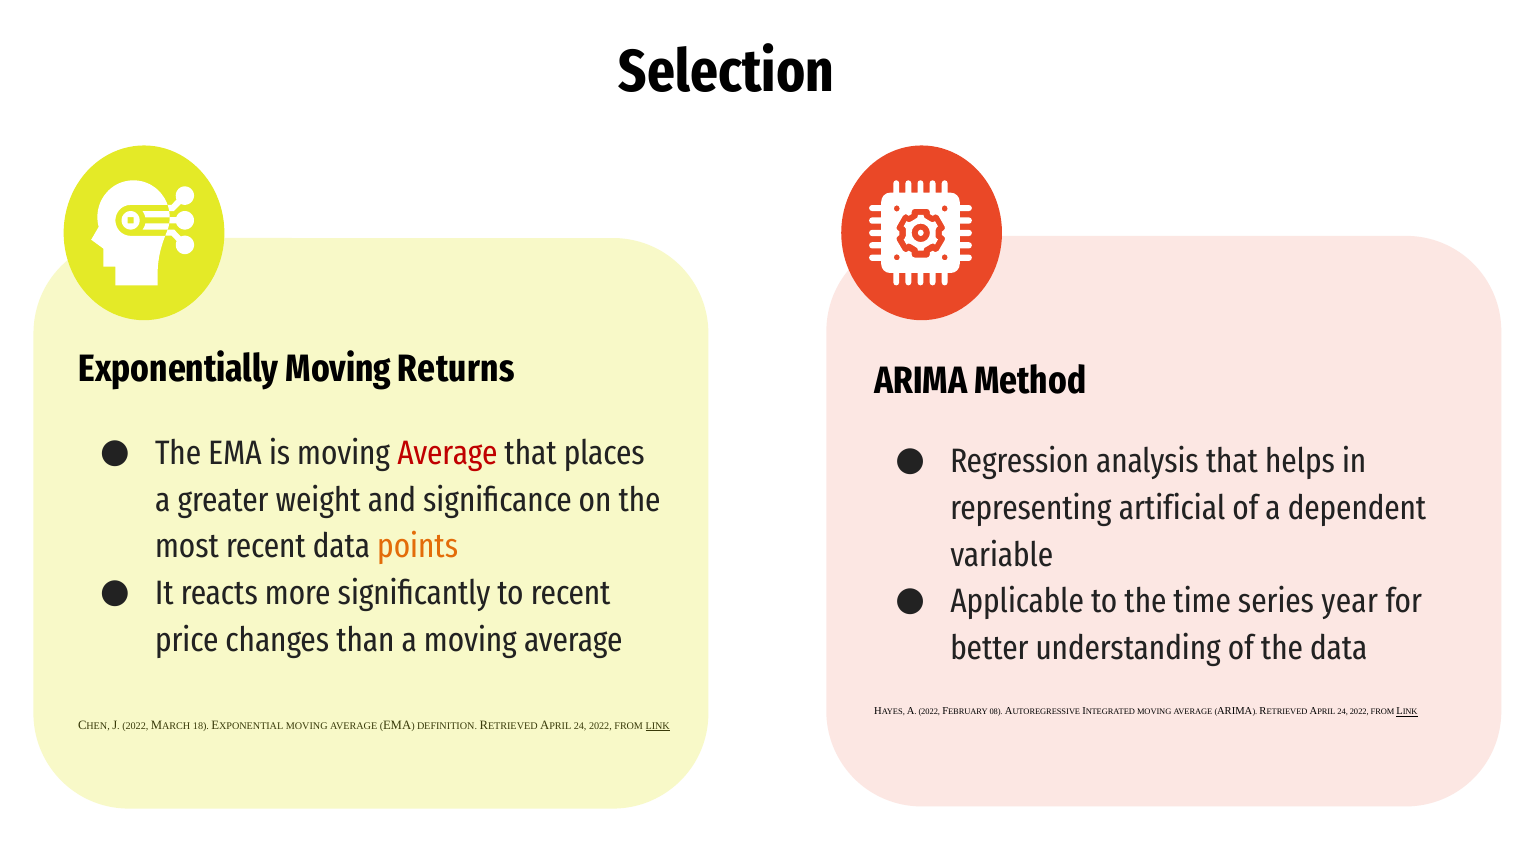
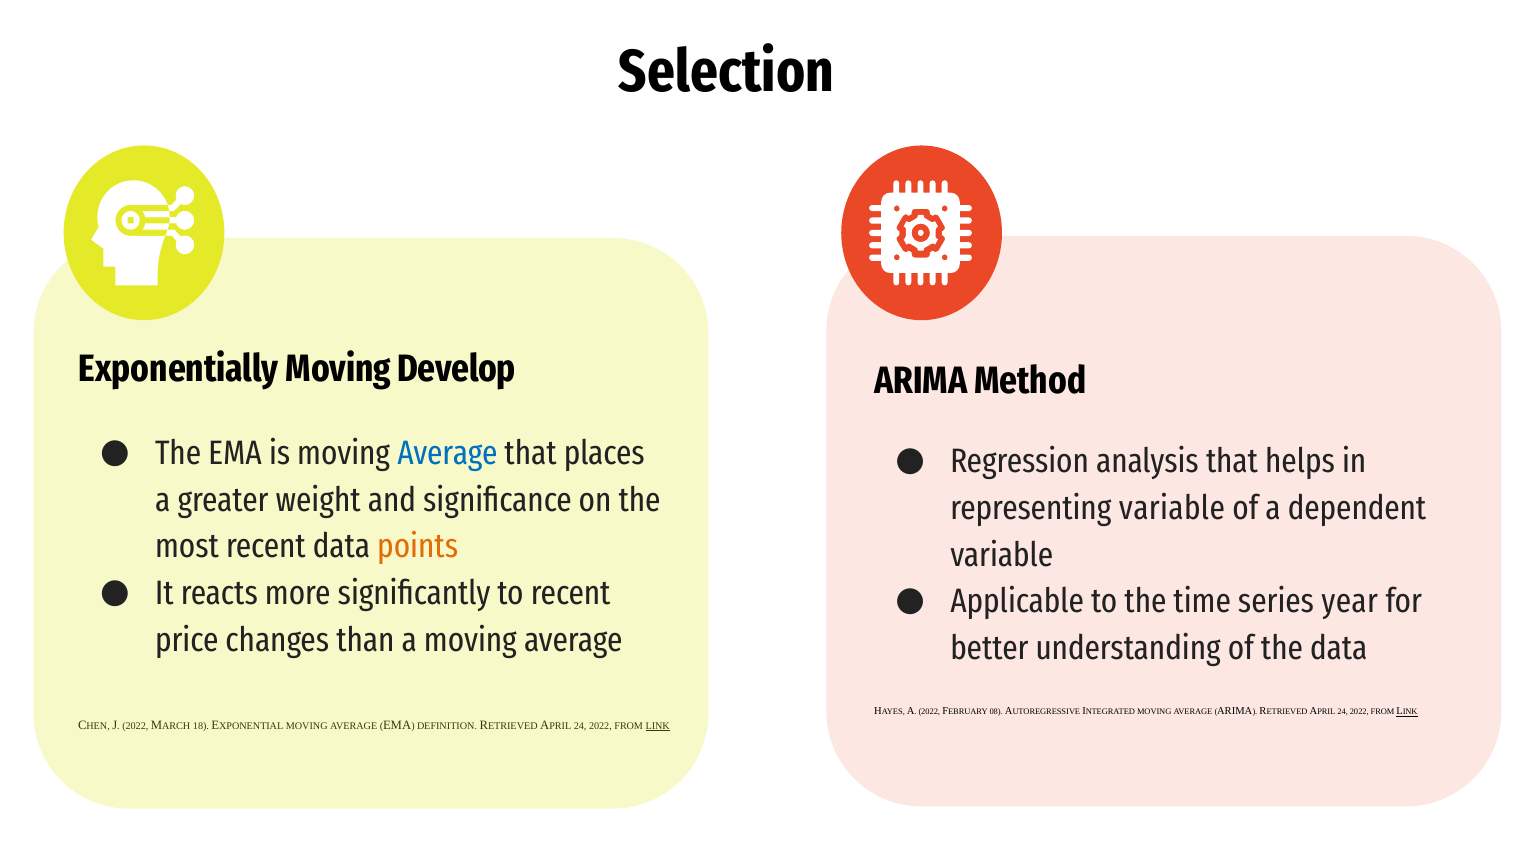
Returns: Returns -> Develop (456, 369)
Average colour: red -> blue (447, 454)
representing artificial: artificial -> variable (1172, 508)
